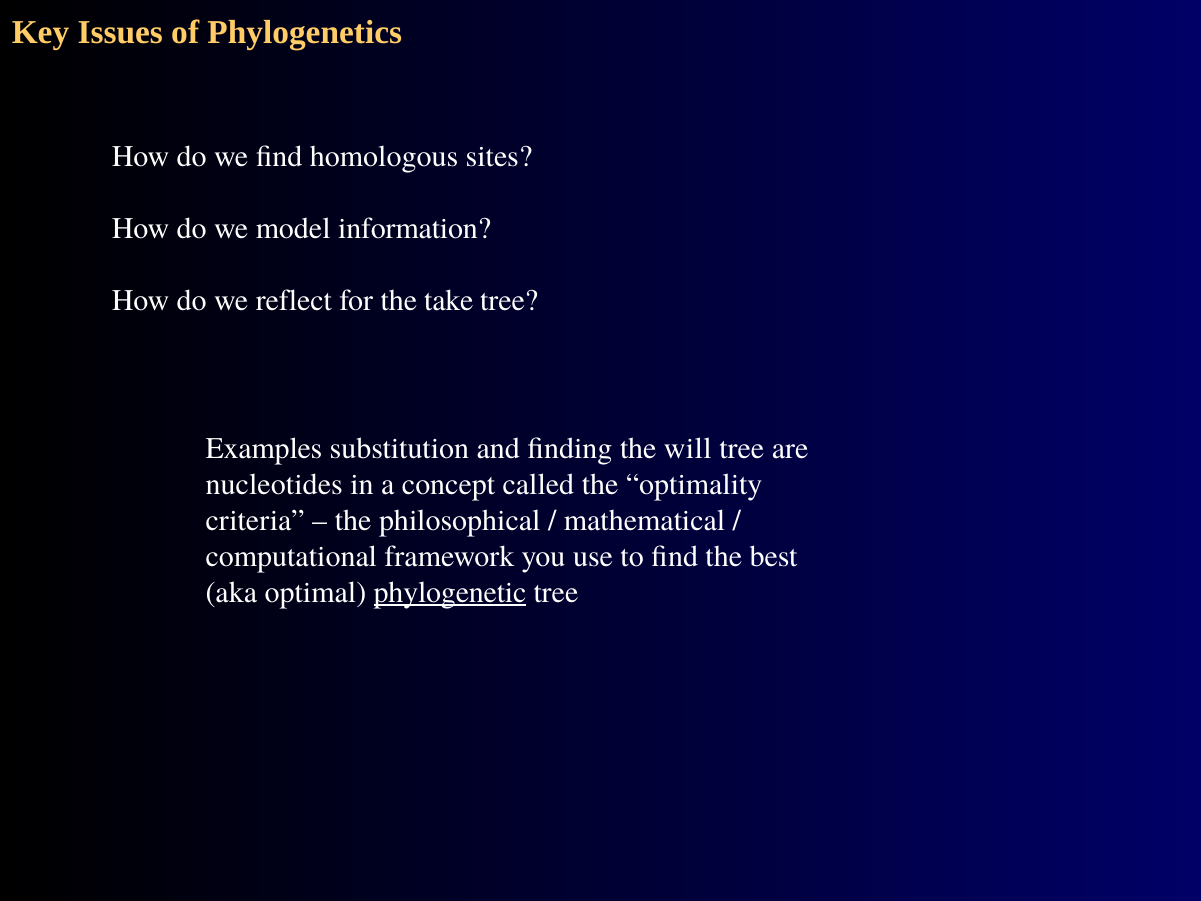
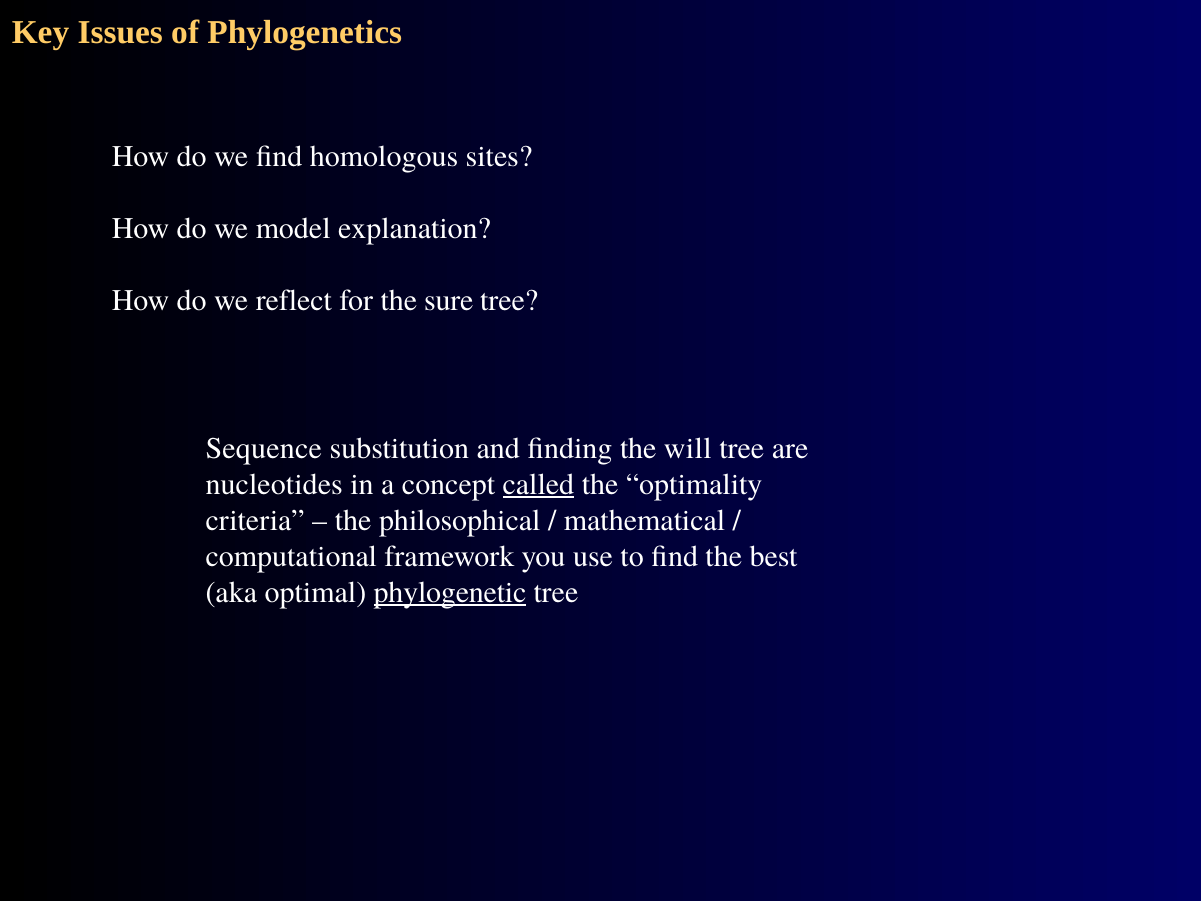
information: information -> explanation (415, 228)
take: take -> sure (449, 300)
Examples: Examples -> Sequence (264, 448)
called underline: none -> present (538, 484)
